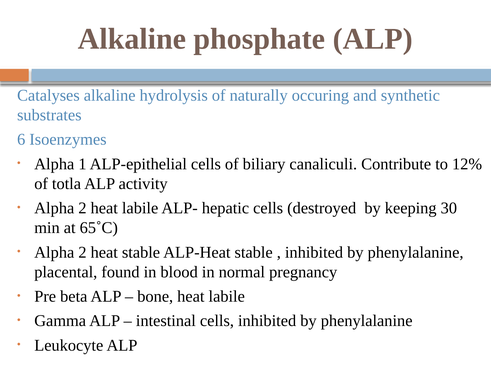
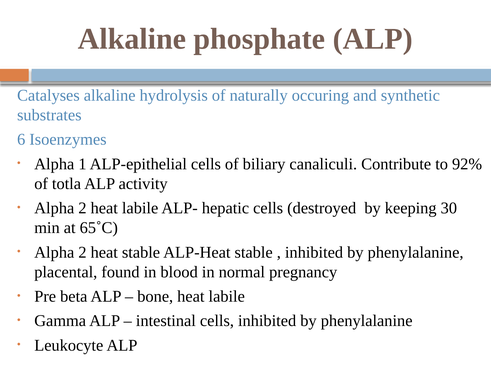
12%: 12% -> 92% (467, 164)
